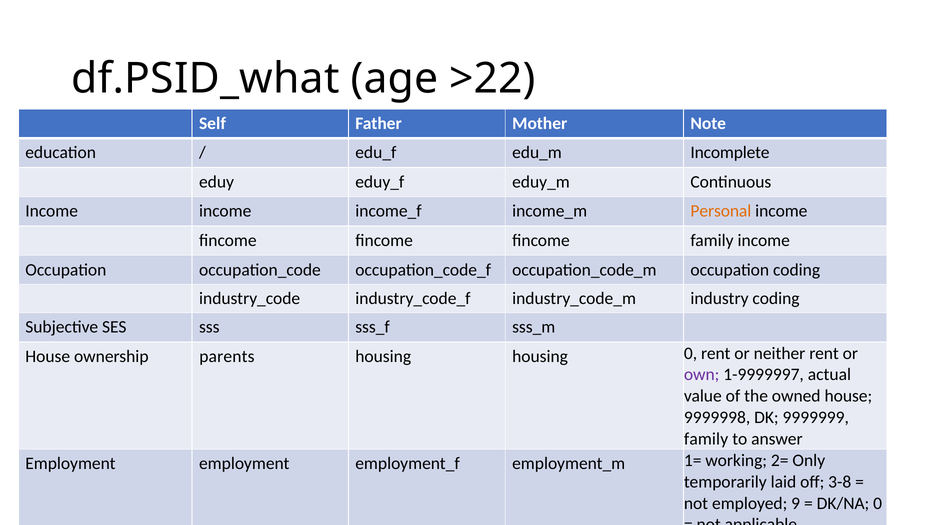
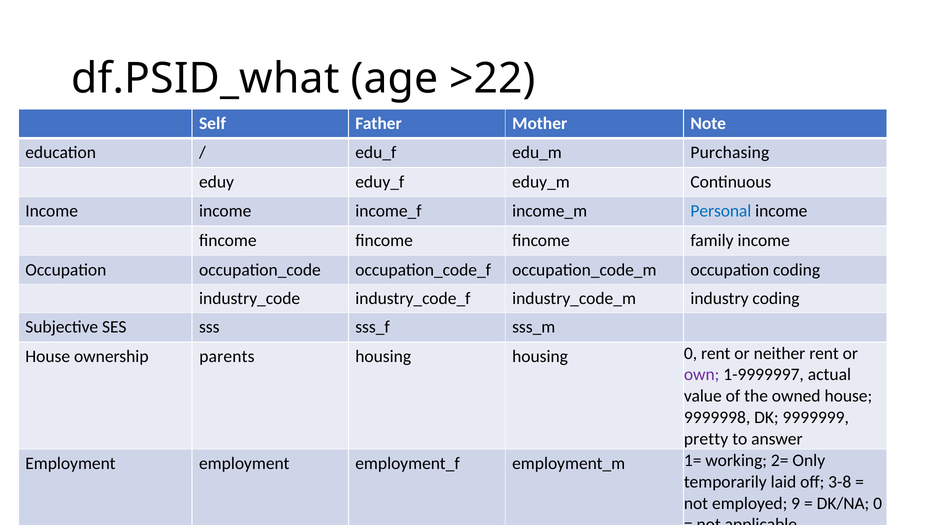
Incomplete: Incomplete -> Purchasing (730, 153)
Personal colour: orange -> blue (721, 211)
family: family -> pretty (706, 439)
